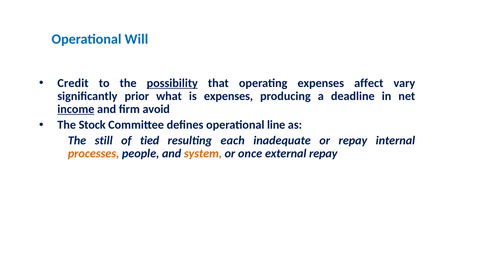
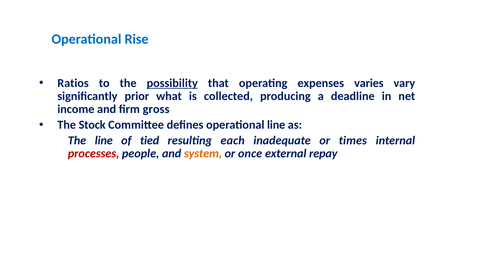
Will: Will -> Rise (137, 39)
Credit: Credit -> Ratios (73, 83)
affect: affect -> varies (369, 83)
is expenses: expenses -> collected (228, 96)
income underline: present -> none (76, 109)
avoid: avoid -> gross (156, 109)
The still: still -> line (104, 141)
or repay: repay -> times (353, 141)
processes colour: orange -> red (94, 154)
